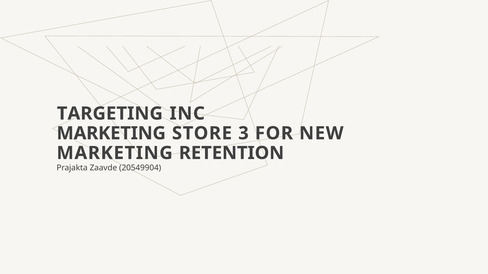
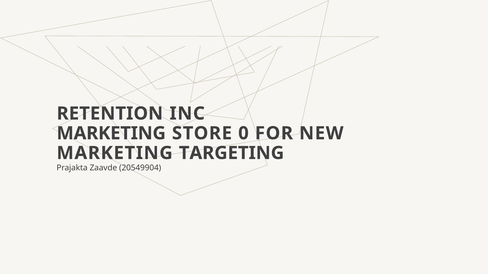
TARGETING: TARGETING -> RETENTION (110, 114)
3: 3 -> 0 (243, 133)
RETENTION: RETENTION -> TARGETING (231, 153)
